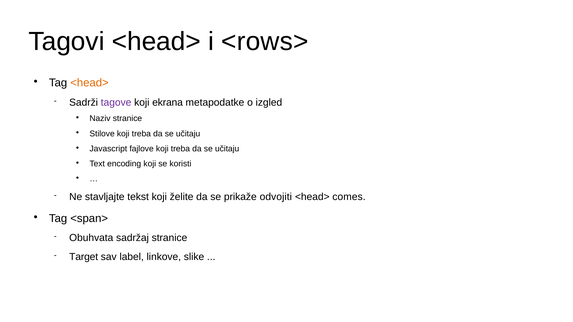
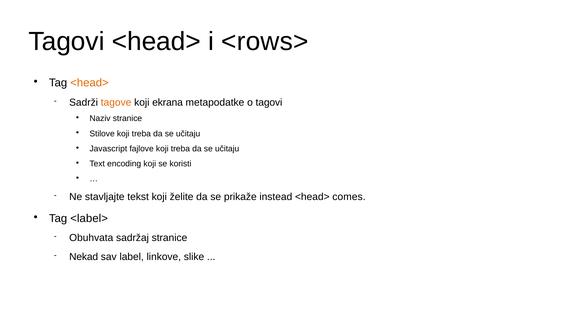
tagove colour: purple -> orange (116, 103)
o izgled: izgled -> tagovi (269, 103)
odvojiti: odvojiti -> instead (276, 197)
<span>: <span> -> <label> (89, 219)
Target: Target -> Nekad (84, 257)
